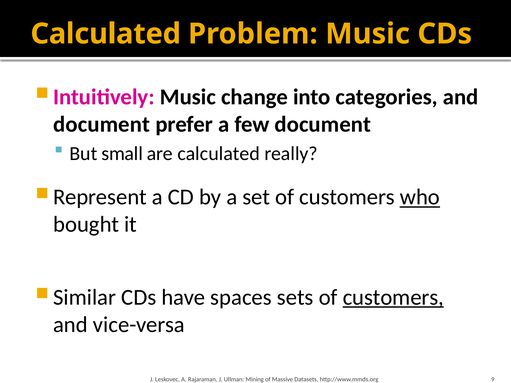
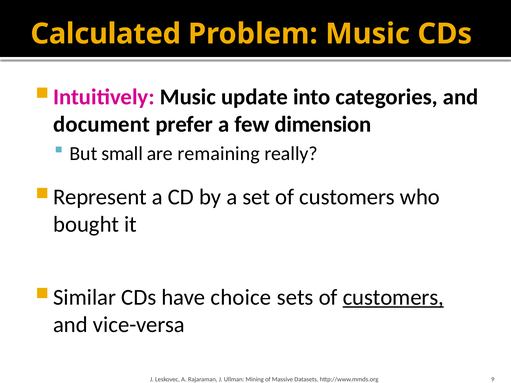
change: change -> update (255, 97)
few document: document -> dimension (323, 124)
are calculated: calculated -> remaining (219, 154)
who underline: present -> none (420, 197)
spaces: spaces -> choice (241, 297)
